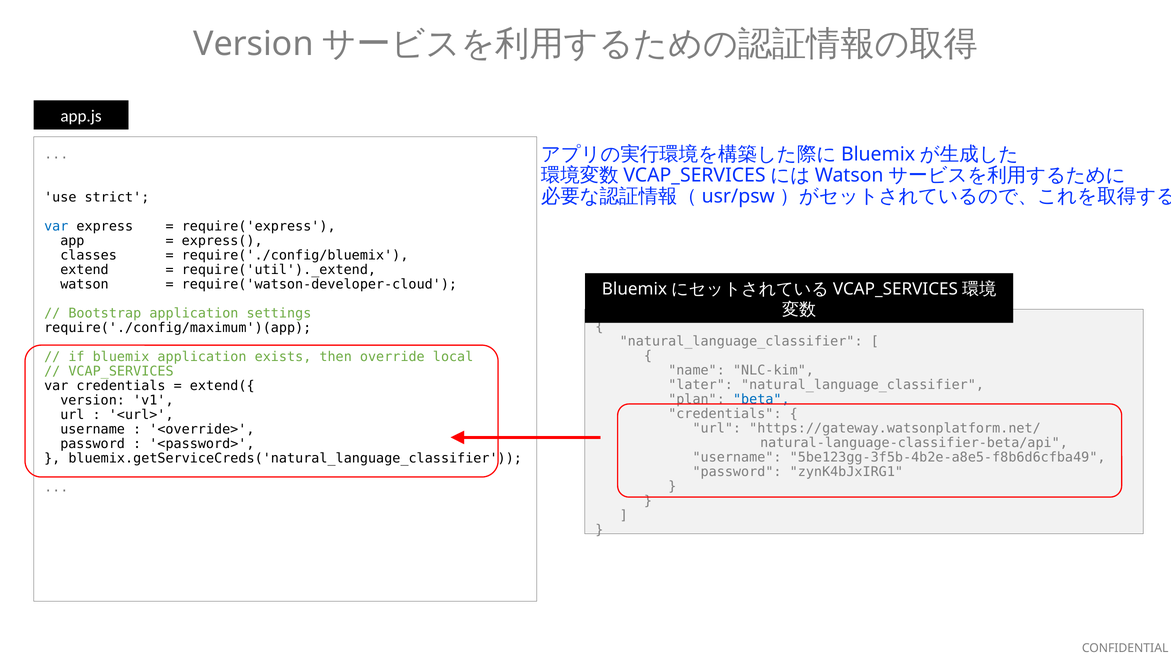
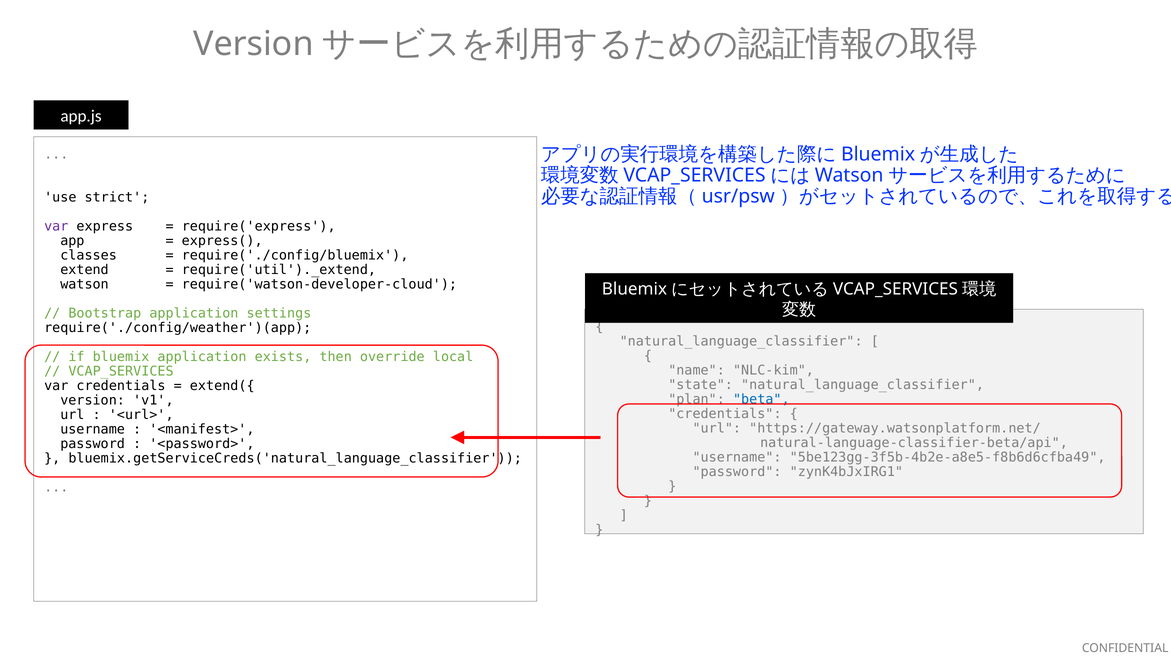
var colour: blue -> purple (56, 226)
require('./config/maximum')(app: require('./config/maximum')(app -> require('./config/weather')(app (178, 328)
later: later -> state (701, 385)
<override>: <override> -> <manifest> (202, 429)
